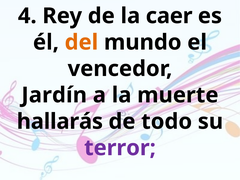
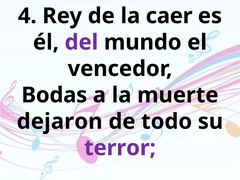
del colour: orange -> purple (81, 42)
Jardín: Jardín -> Bodas (54, 95)
hallarás: hallarás -> dejaron (60, 122)
